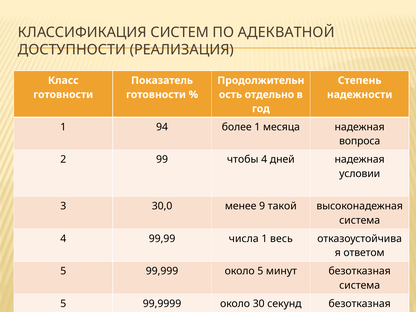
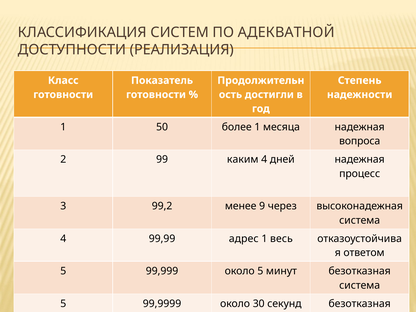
отдельно: отдельно -> достигли (269, 95)
94: 94 -> 50 (162, 127)
чтобы: чтобы -> каким (243, 160)
условии: условии -> процесс (360, 174)
30,0: 30,0 -> 99,2 (162, 206)
такой: такой -> через (282, 206)
числа: числа -> адрес (244, 239)
